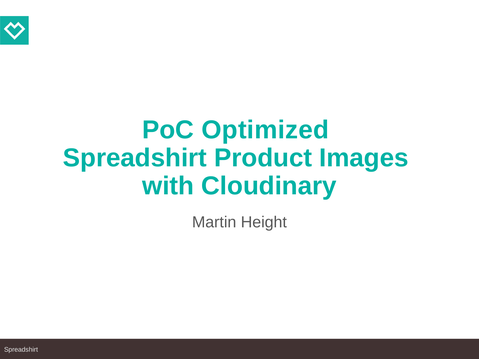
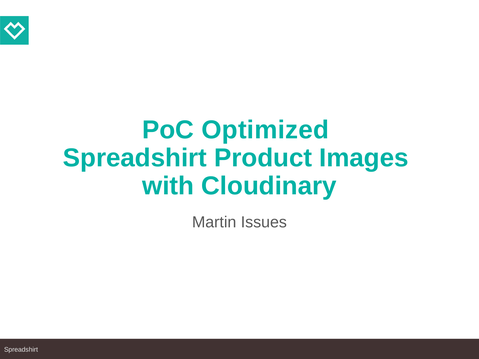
Height: Height -> Issues (264, 223)
